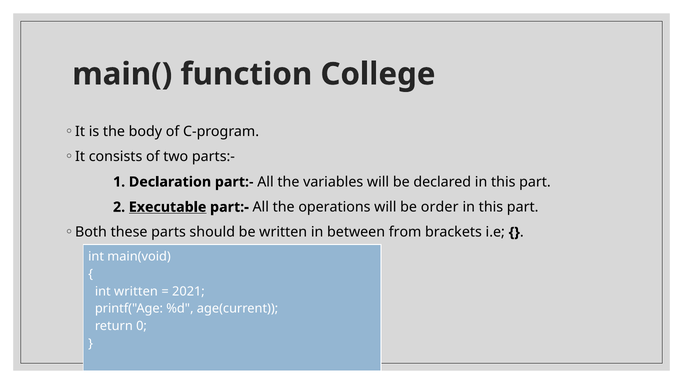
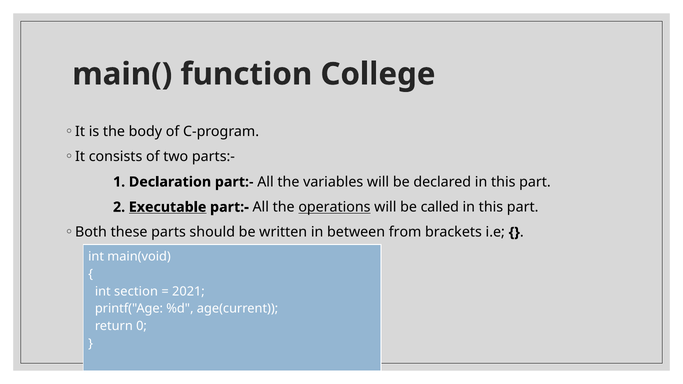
operations underline: none -> present (334, 207)
order: order -> called (440, 207)
int written: written -> section (136, 291)
